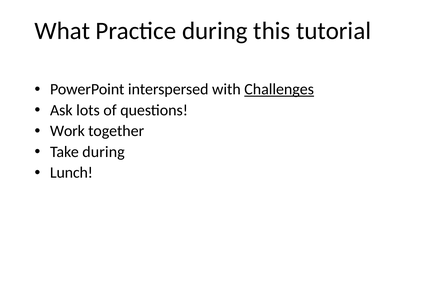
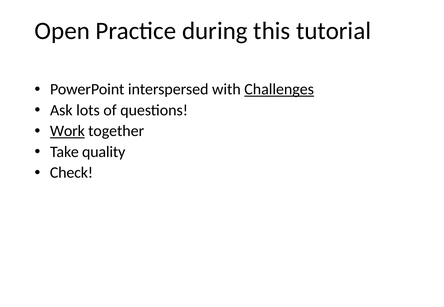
What: What -> Open (62, 31)
Work underline: none -> present (67, 131)
Take during: during -> quality (104, 152)
Lunch: Lunch -> Check (71, 173)
